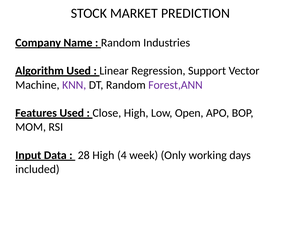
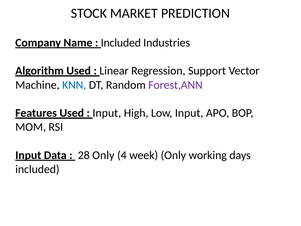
Random: Random -> Included (121, 43)
KNN colour: purple -> blue (74, 85)
Close: Close -> Input (107, 113)
Low Open: Open -> Input (189, 113)
28 High: High -> Only (103, 155)
